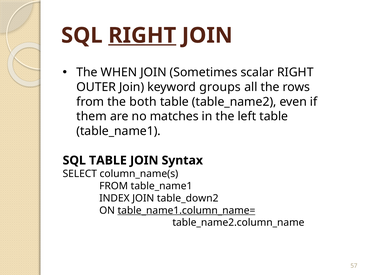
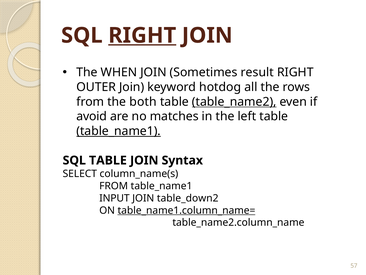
scalar: scalar -> result (257, 72)
groups: groups -> hotdog (220, 87)
table_name2 underline: none -> present (234, 102)
them: them -> avoid (92, 116)
table_name1 underline: none -> present (119, 131)
INDEX: INDEX -> INPUT (114, 198)
